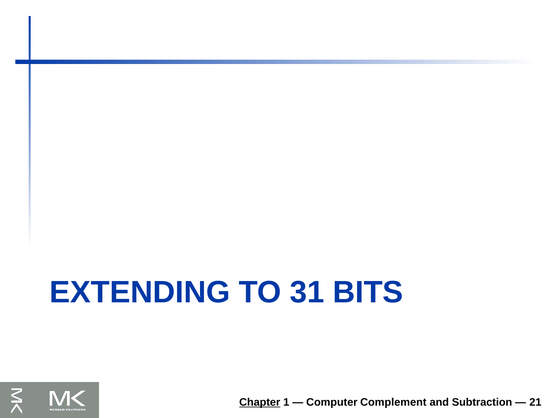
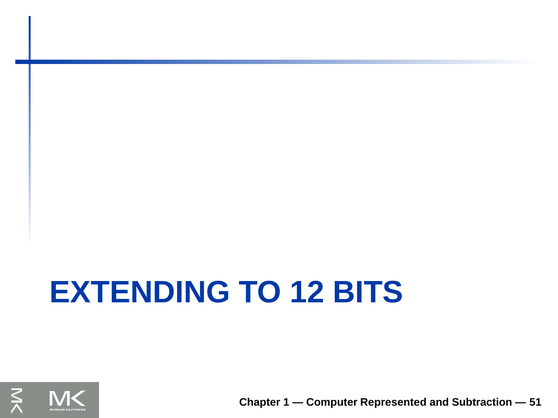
31: 31 -> 12 (307, 292)
Chapter underline: present -> none (260, 403)
Complement: Complement -> Represented (393, 403)
21: 21 -> 51 (535, 403)
